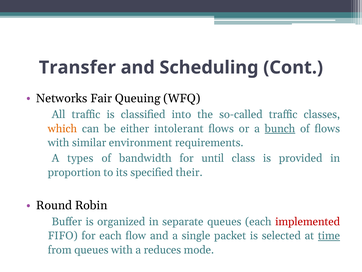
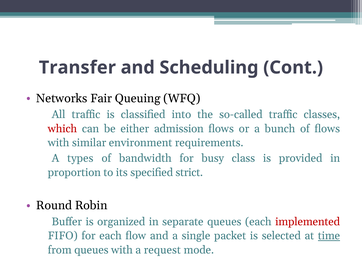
which colour: orange -> red (62, 128)
intolerant: intolerant -> admission (179, 128)
bunch underline: present -> none (280, 128)
until: until -> busy (213, 158)
their: their -> strict (189, 172)
reduces: reduces -> request (162, 249)
